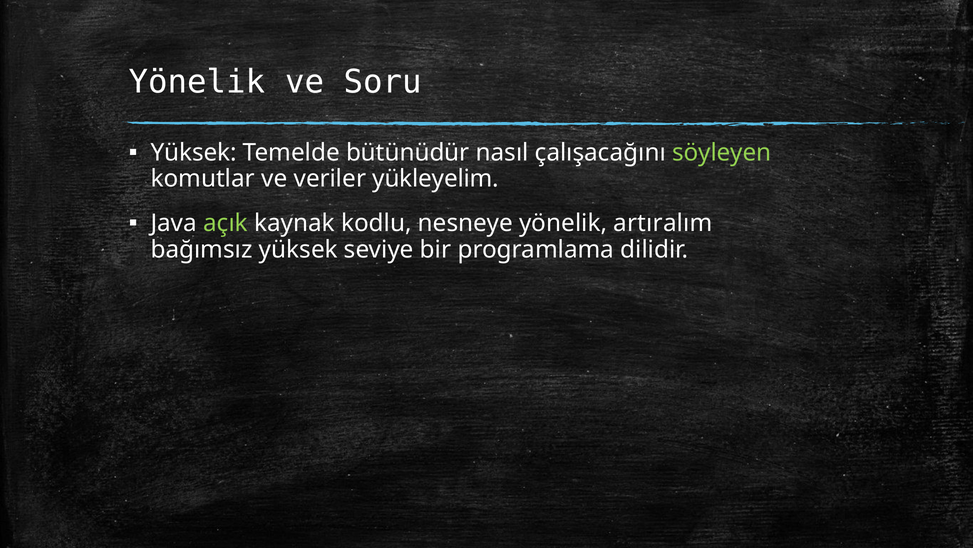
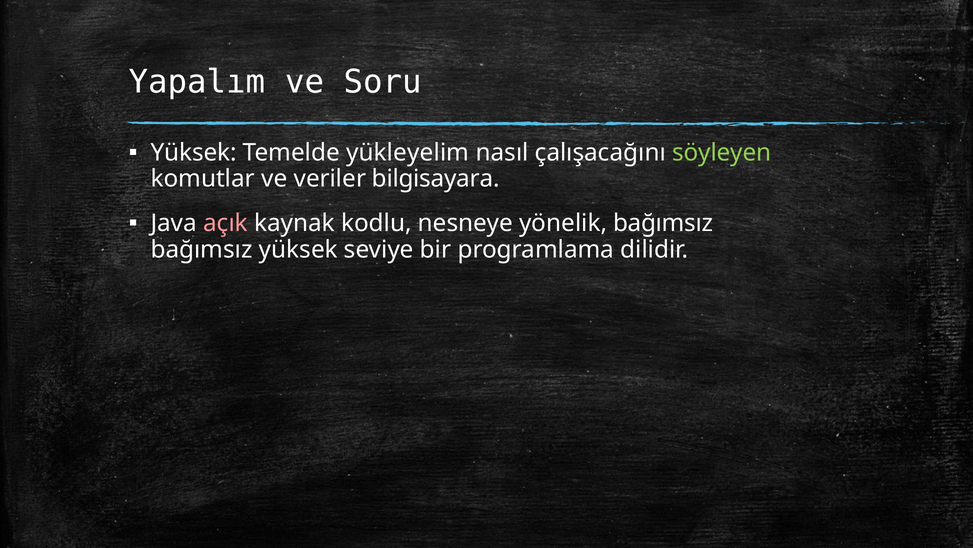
Yönelik: Yönelik -> Yapalım (197, 82)
bütünüdür: bütünüdür -> yükleyelim (408, 152)
yükleyelim: yükleyelim -> bilgisayara (436, 179)
açık colour: light green -> pink (226, 223)
yönelik artıralım: artıralım -> bağımsız (663, 223)
